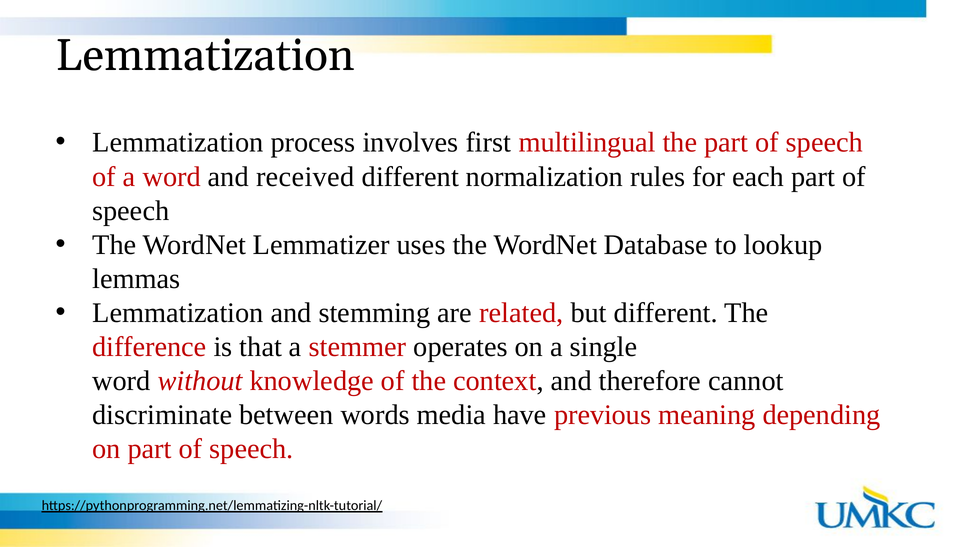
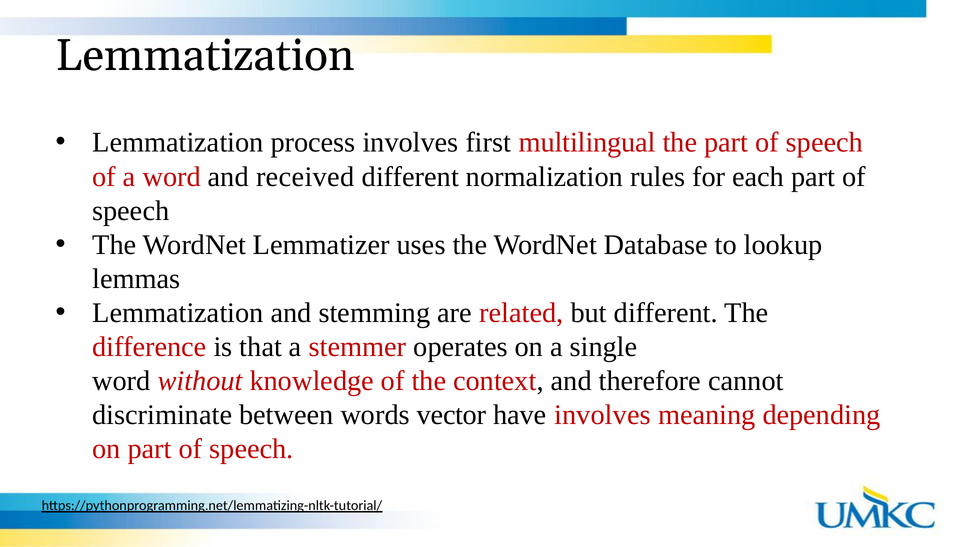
media: media -> vector (452, 415)
have previous: previous -> involves (603, 415)
